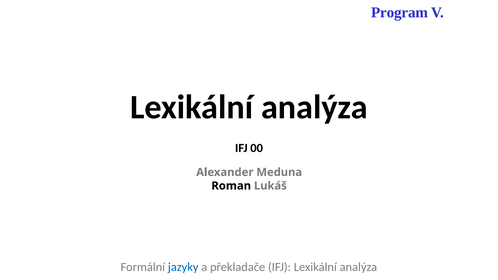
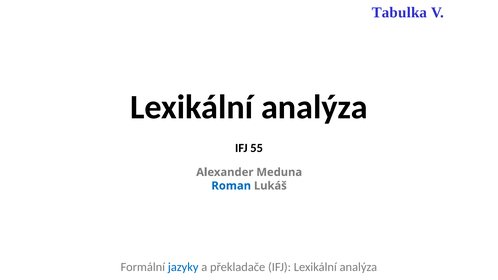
Program: Program -> Tabulka (399, 12)
00: 00 -> 55 (257, 148)
Roman colour: black -> blue (231, 186)
